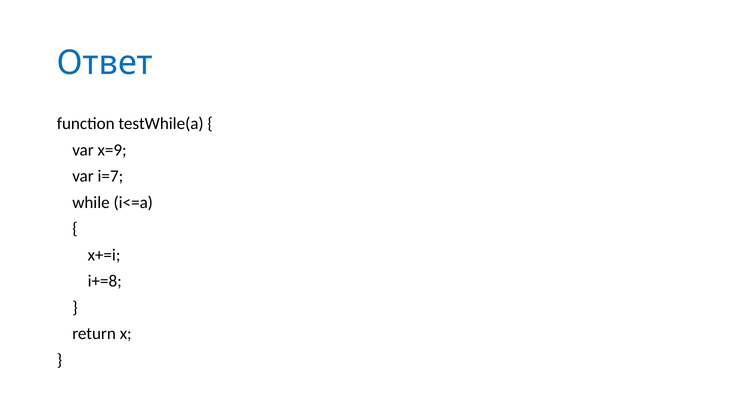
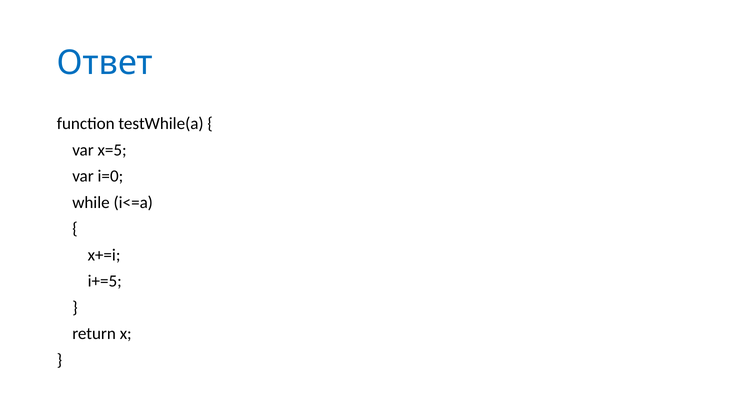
x=9: x=9 -> x=5 (112, 150)
i=7: i=7 -> i=0 (110, 176)
i+=8: i+=8 -> i+=5 (105, 281)
